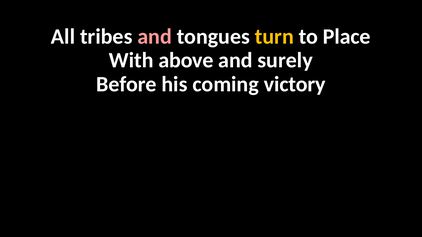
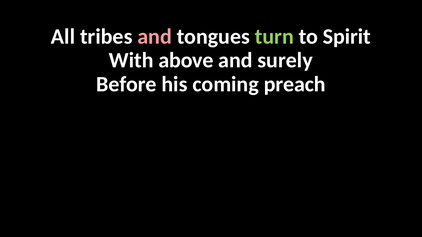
turn colour: yellow -> light green (274, 37)
Place: Place -> Spirit (347, 37)
victory: victory -> preach (295, 84)
